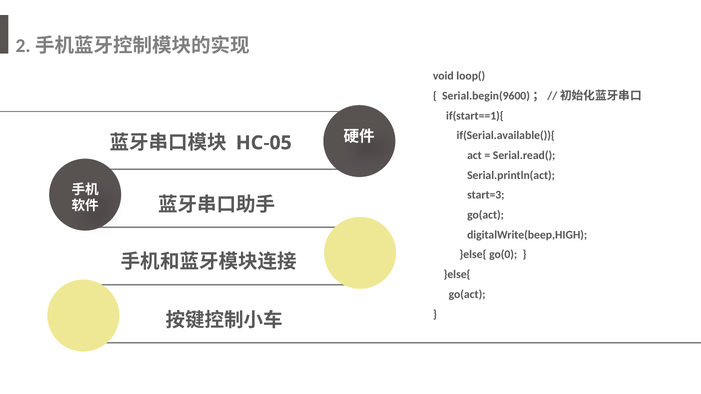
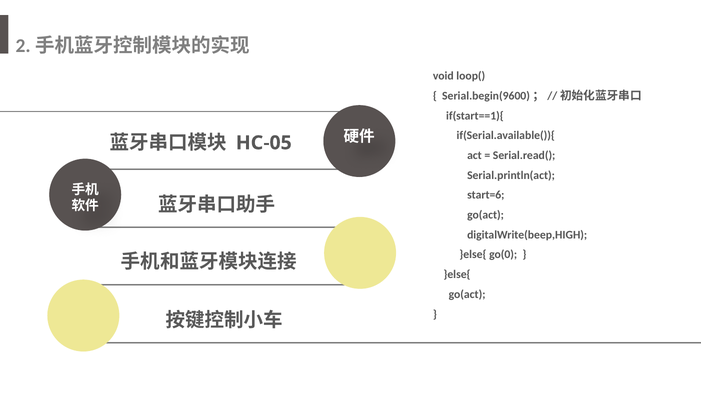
start=3: start=3 -> start=6 (486, 195)
